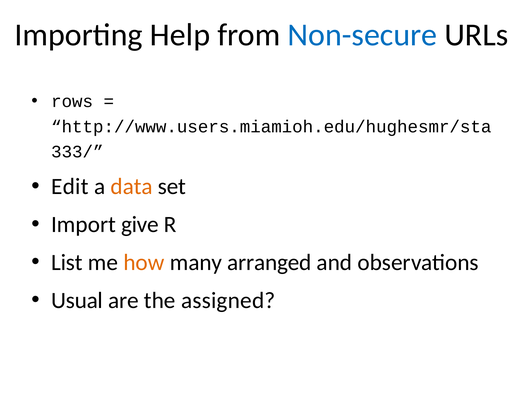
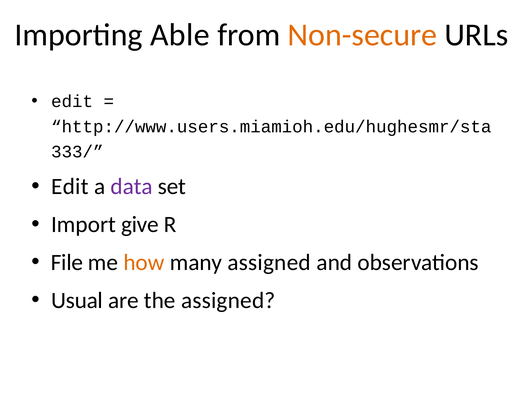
Help: Help -> Able (180, 35)
Non-secure colour: blue -> orange (362, 35)
rows: rows -> edit (72, 101)
data colour: orange -> purple (132, 187)
List: List -> File (67, 263)
many arranged: arranged -> assigned (269, 263)
